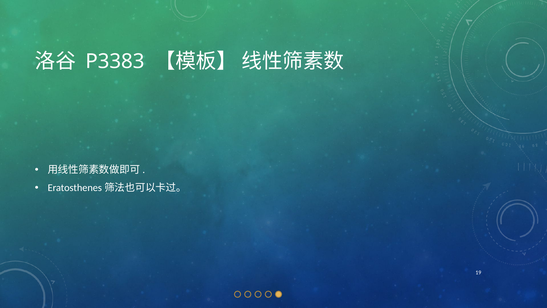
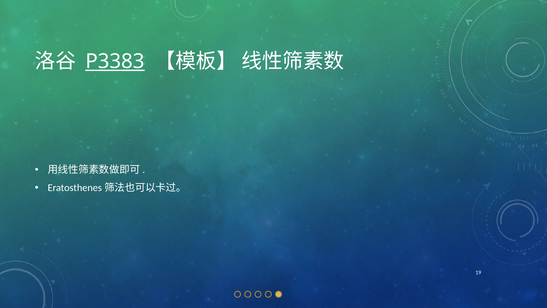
P3383 underline: none -> present (115, 61)
